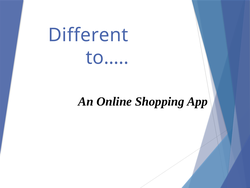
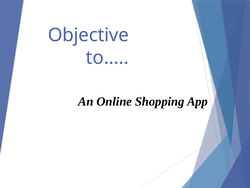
Different: Different -> Objective (88, 35)
